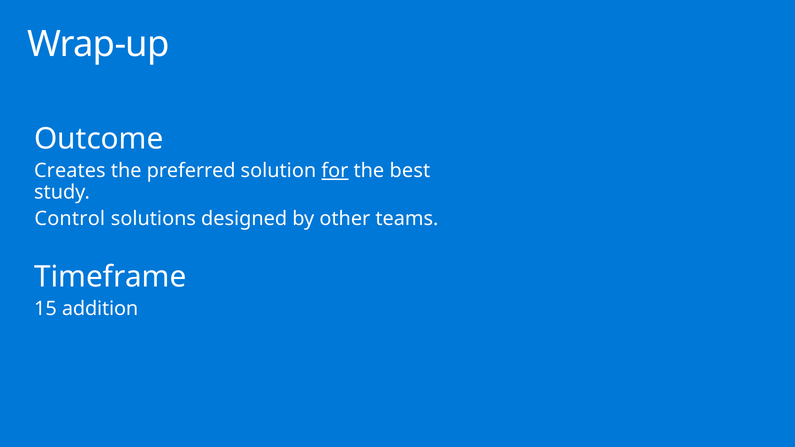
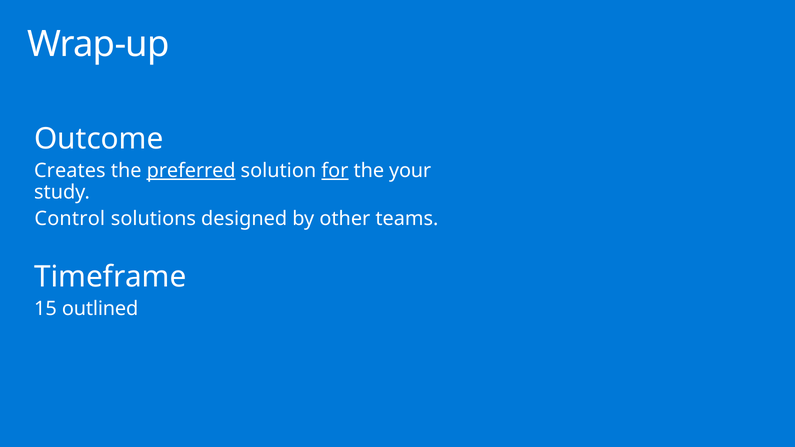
preferred underline: none -> present (191, 171)
best: best -> your (410, 171)
addition: addition -> outlined (100, 309)
